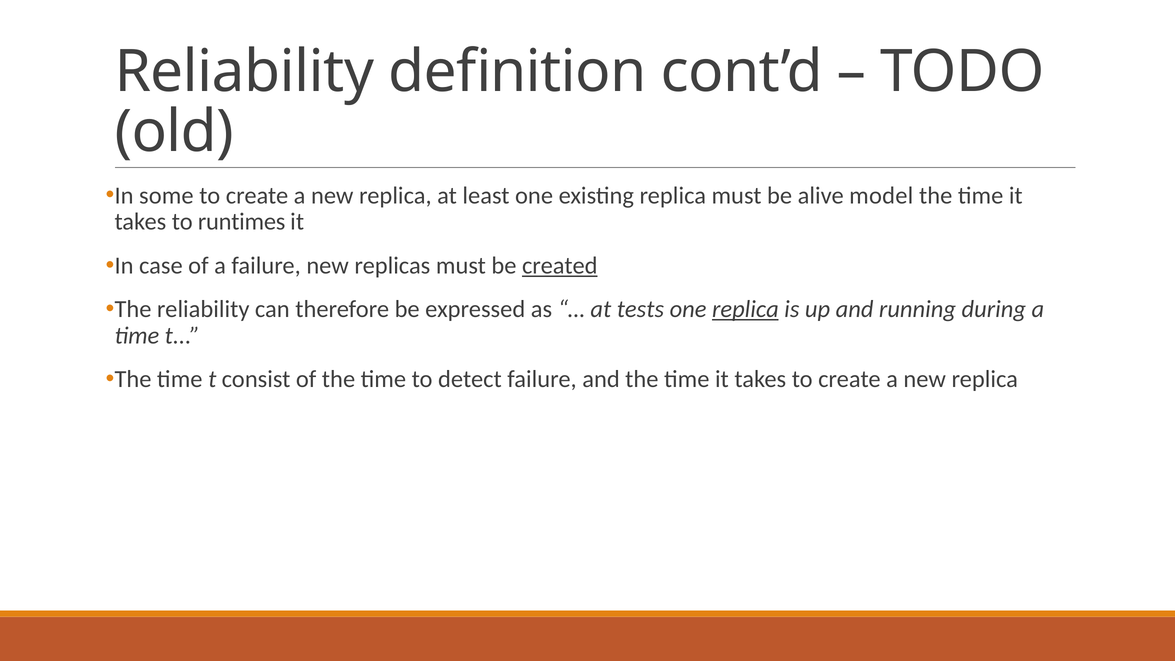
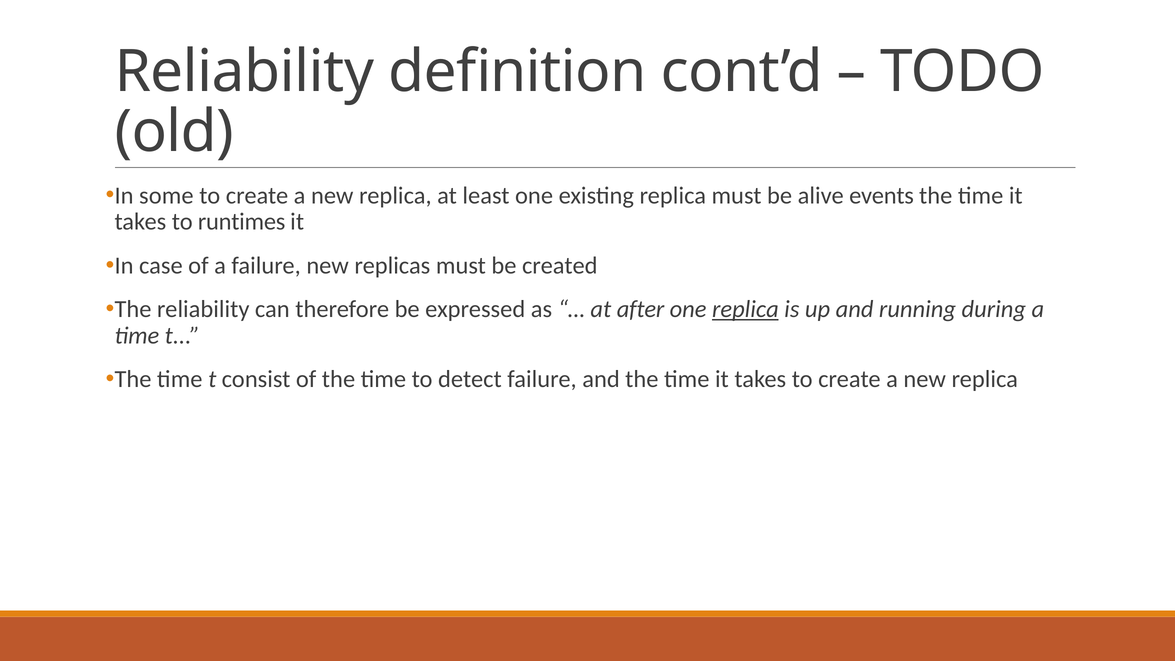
model: model -> events (882, 195)
created underline: present -> none (560, 265)
tests: tests -> after (641, 309)
